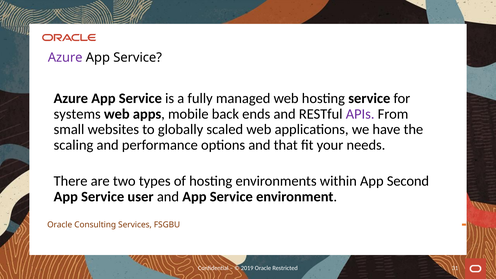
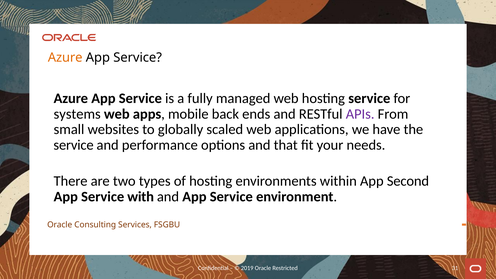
Azure colour: purple -> orange (65, 58)
scaling: scaling -> service (74, 145)
user: user -> with (141, 197)
